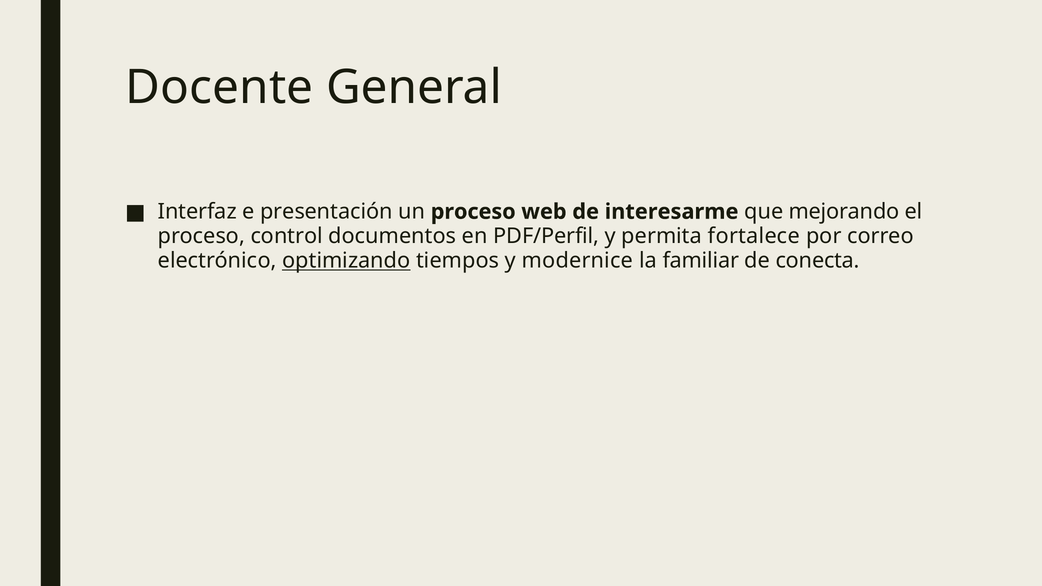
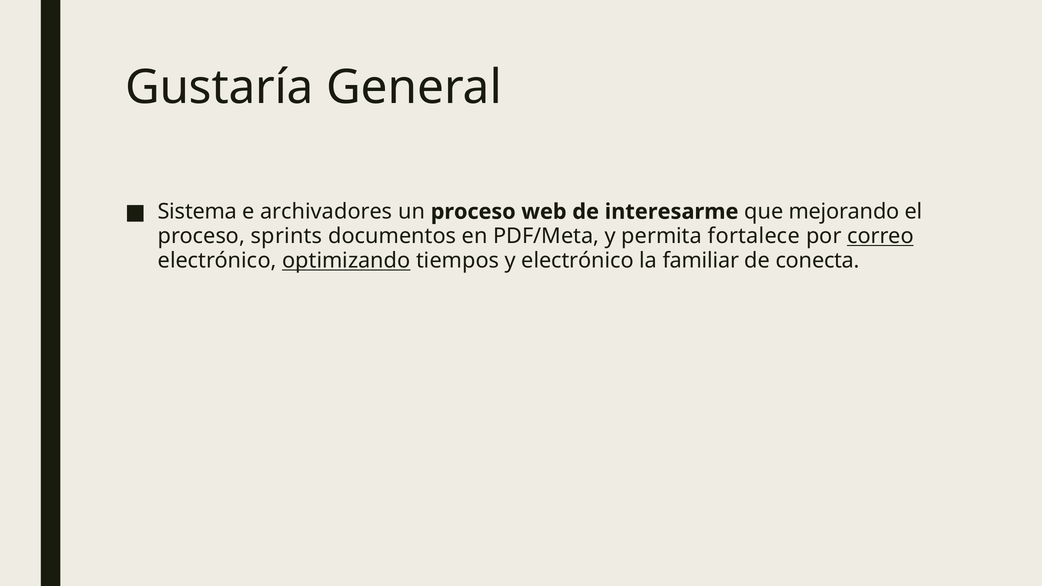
Docente: Docente -> Gustaría (219, 88)
Interfaz: Interfaz -> Sistema (197, 212)
presentación: presentación -> archivadores (326, 212)
control: control -> sprints (287, 236)
PDF/Perfil: PDF/Perfil -> PDF/Meta (546, 236)
correo underline: none -> present (880, 236)
y modernice: modernice -> electrónico (578, 261)
